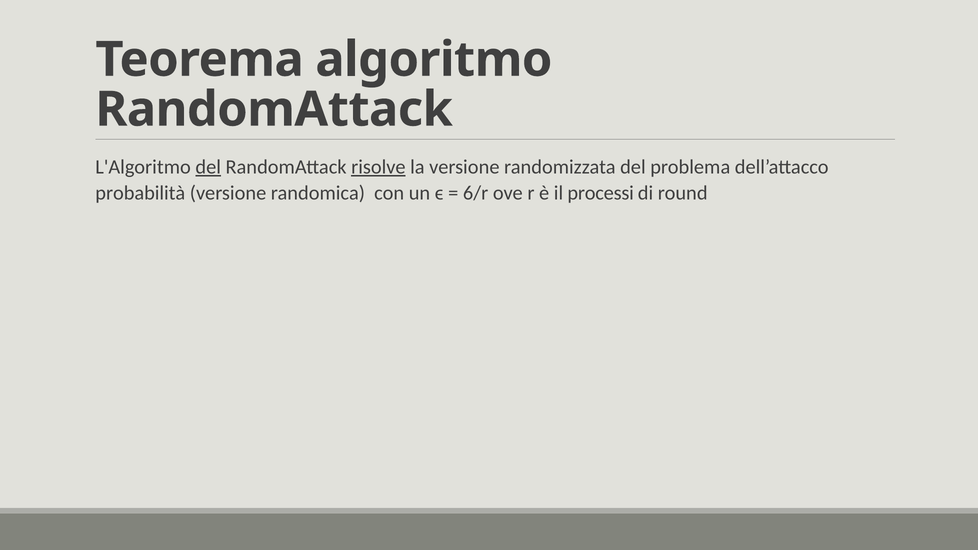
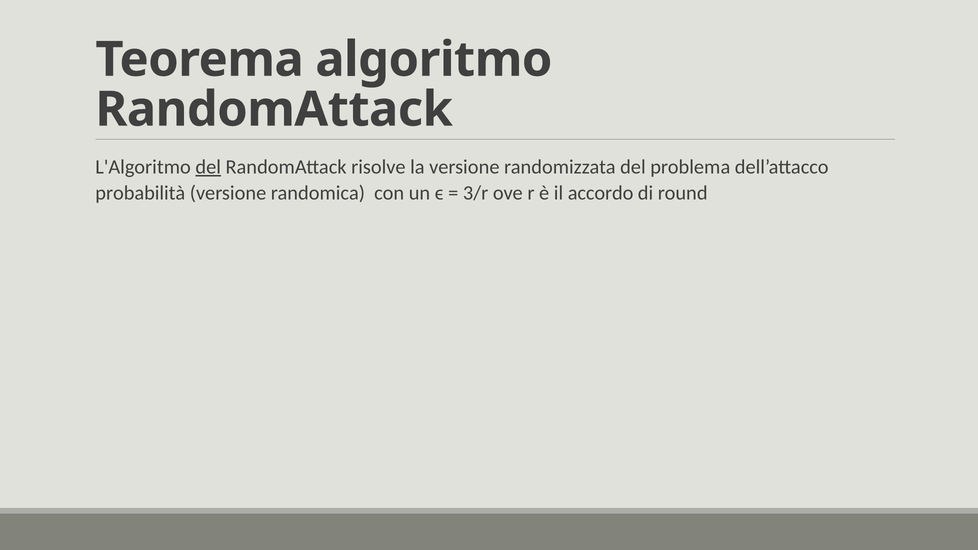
risolve underline: present -> none (378, 167)
6/r: 6/r -> 3/r (476, 193)
processi: processi -> accordo (601, 193)
